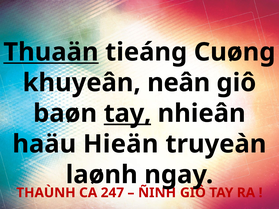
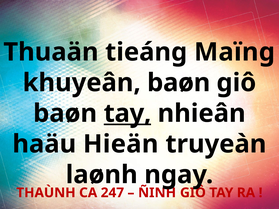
Thuaän underline: present -> none (51, 52)
Cuøng: Cuøng -> Maïng (235, 52)
khuyeân neân: neân -> baøn (179, 83)
